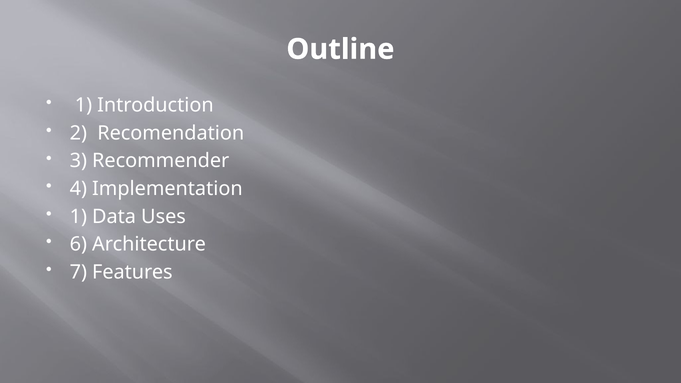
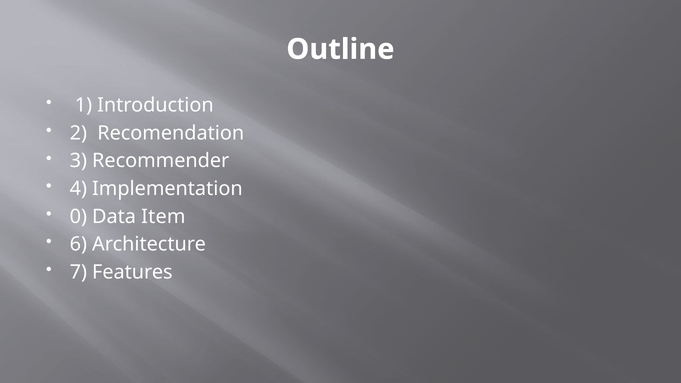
1: 1 -> 0 (78, 217)
Uses: Uses -> Item (163, 217)
